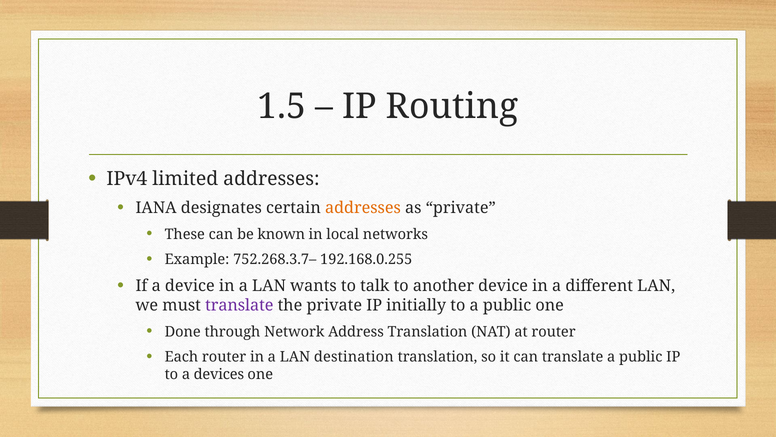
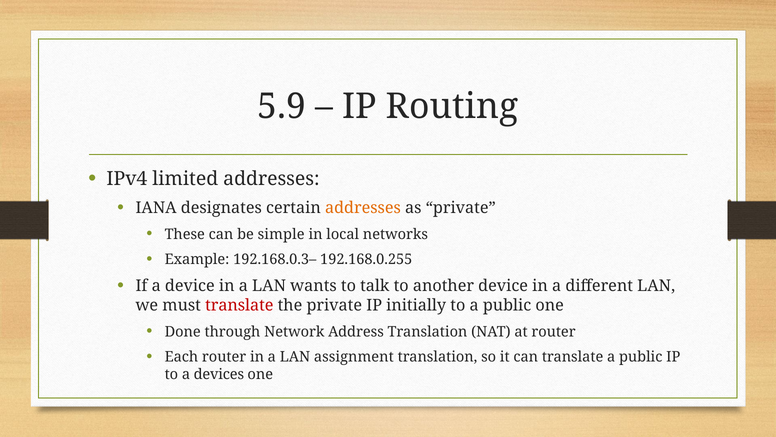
1.5: 1.5 -> 5.9 (282, 106)
known: known -> simple (281, 234)
752.268.3.7–: 752.268.3.7– -> 192.168.0.3– (275, 259)
translate colour: purple -> red (239, 305)
destination: destination -> assignment (354, 357)
